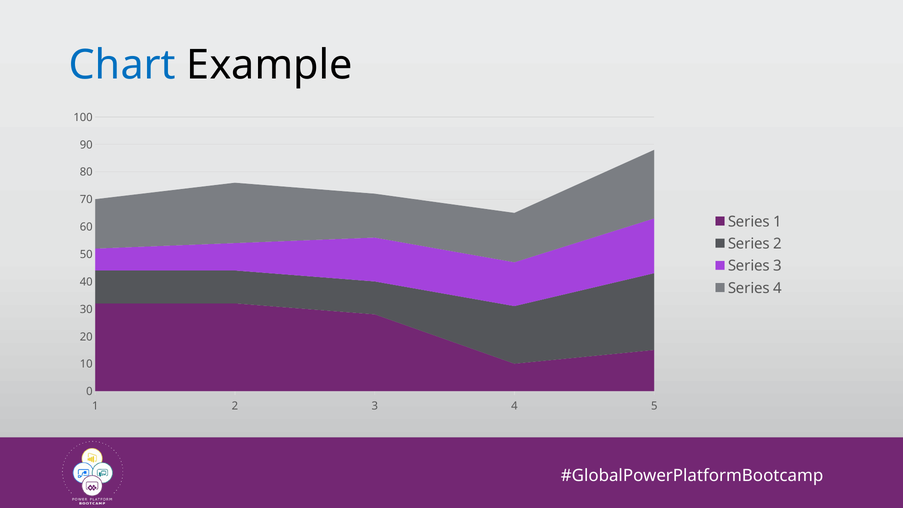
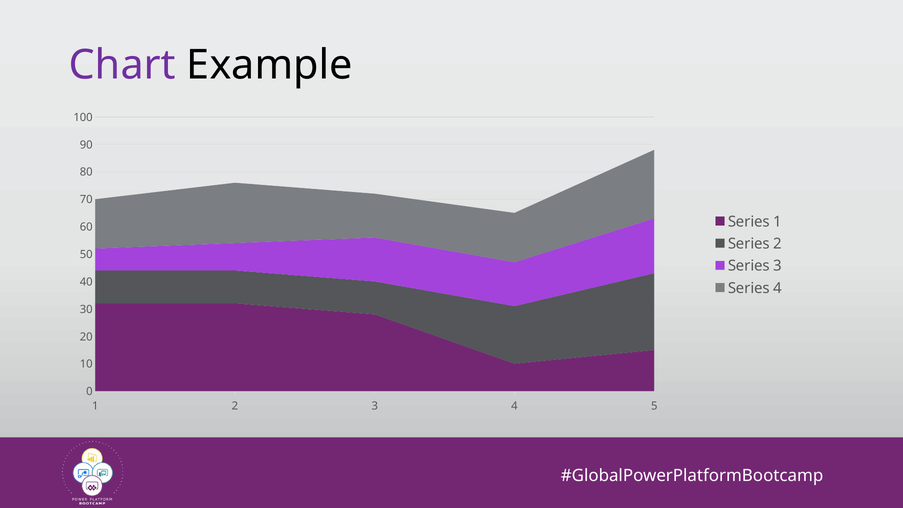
Chart colour: blue -> purple (122, 65)
